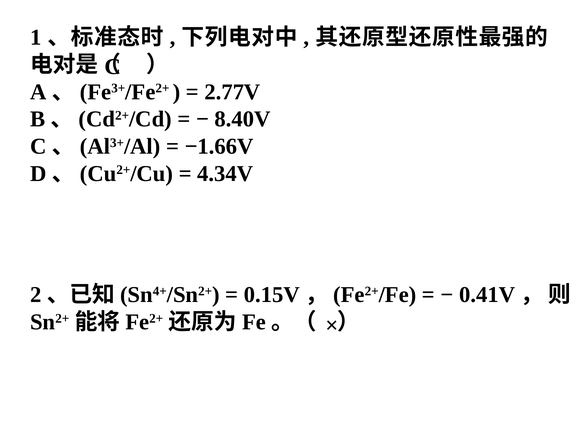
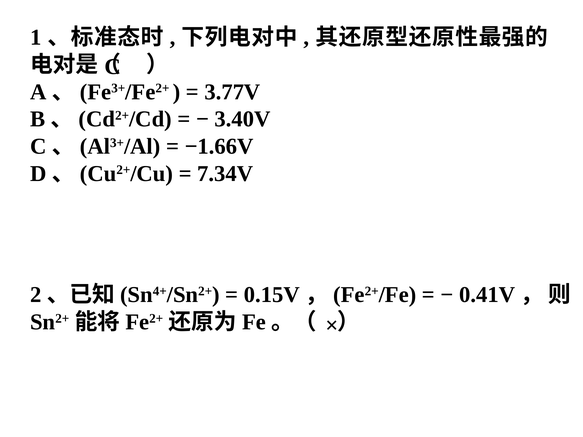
2.77V: 2.77V -> 3.77V (232, 92)
8.40V: 8.40V -> 3.40V (243, 119)
4.34V: 4.34V -> 7.34V (225, 174)
